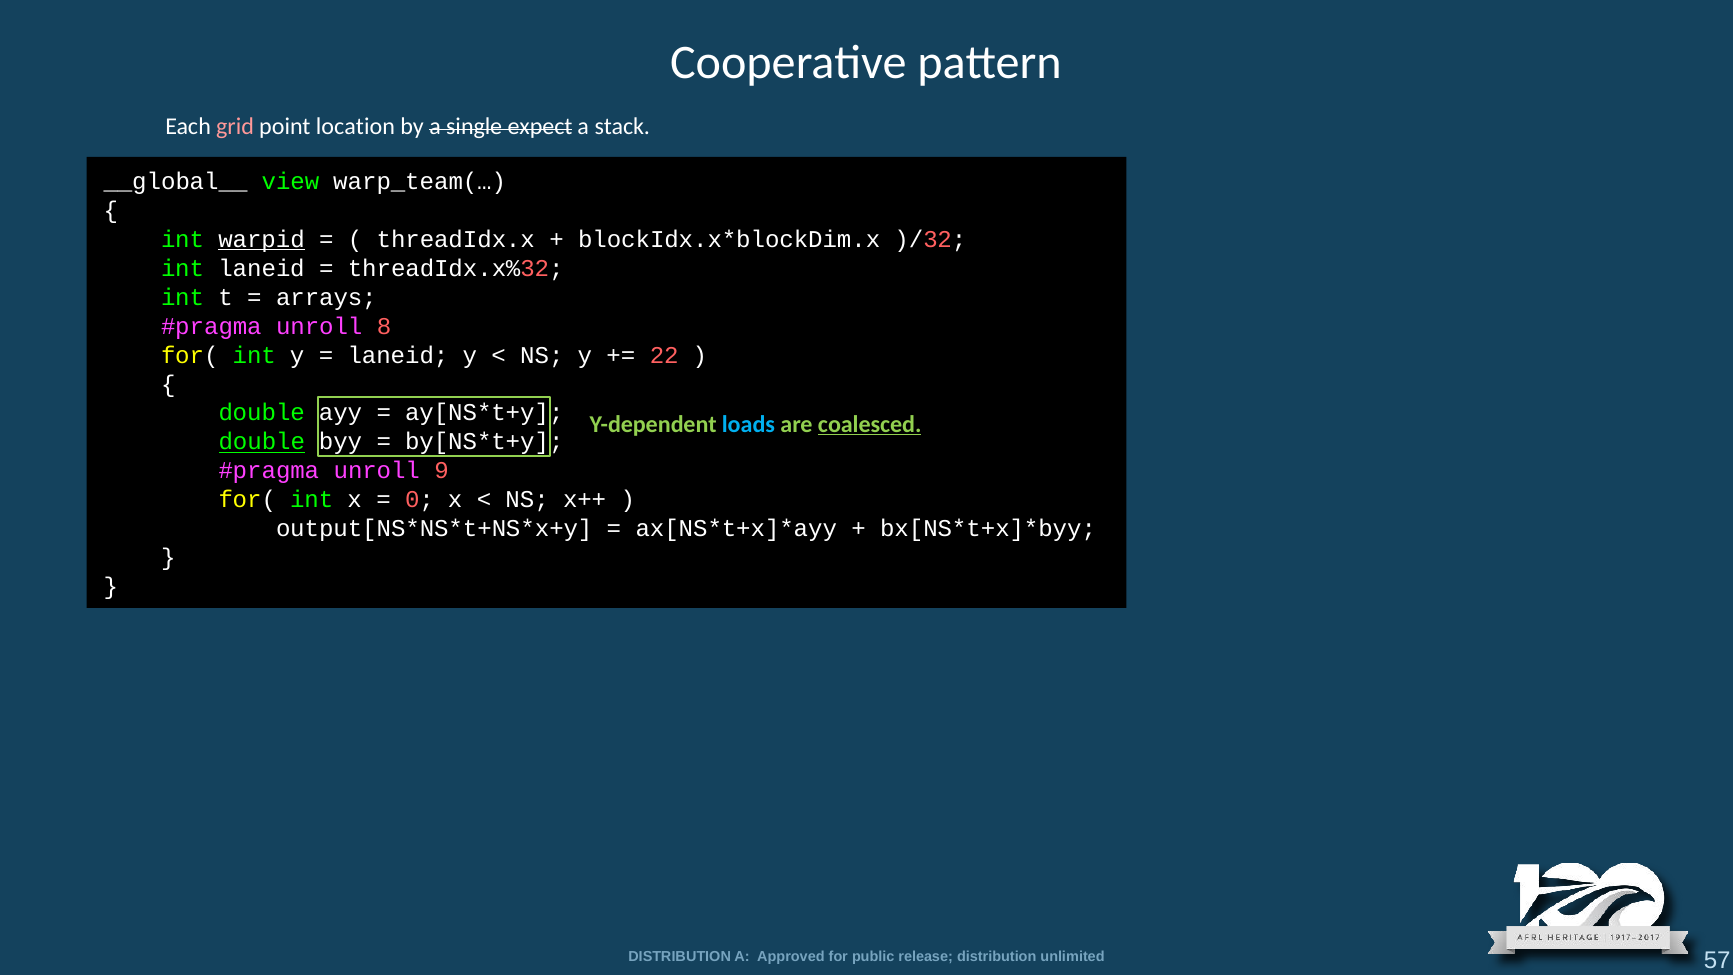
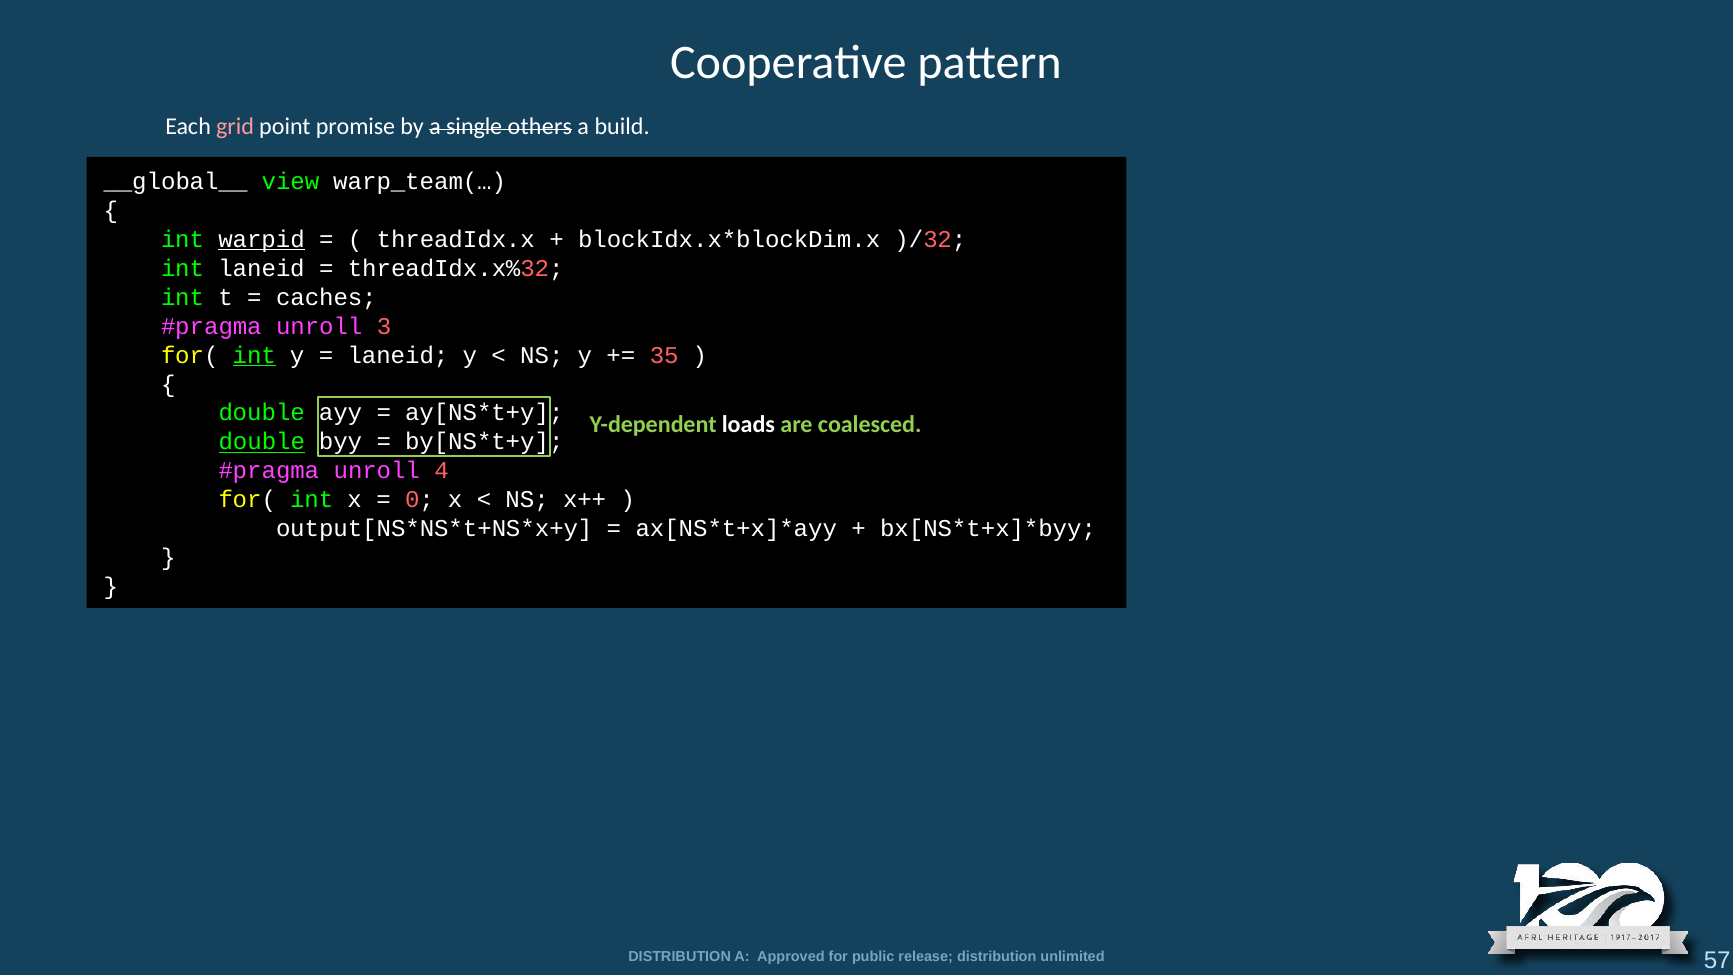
location: location -> promise (355, 127)
expect: expect -> others (540, 127)
stack: stack -> build (622, 127)
arrays: arrays -> caches (326, 297)
8: 8 -> 3 (384, 326)
int underline: none -> present (254, 355)
22: 22 -> 35 (664, 355)
loads colour: light blue -> white (748, 424)
coalesced underline: present -> none (870, 424)
9: 9 -> 4 (442, 471)
